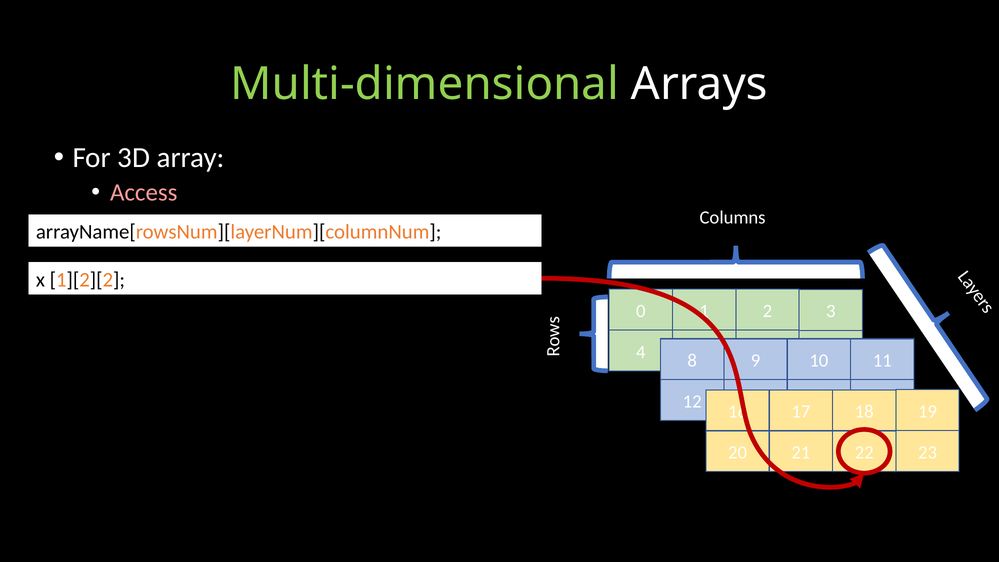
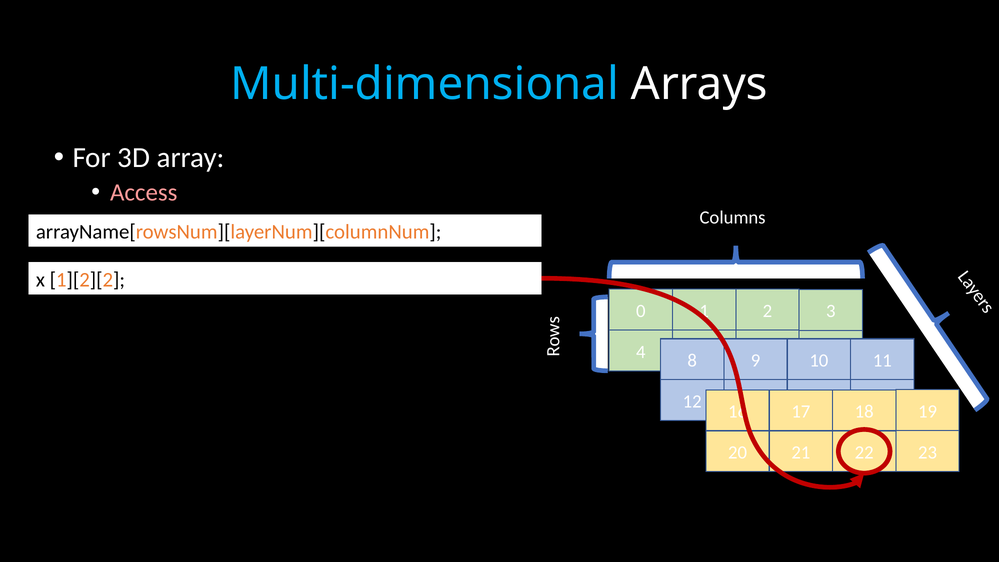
Multi-dimensional colour: light green -> light blue (425, 84)
